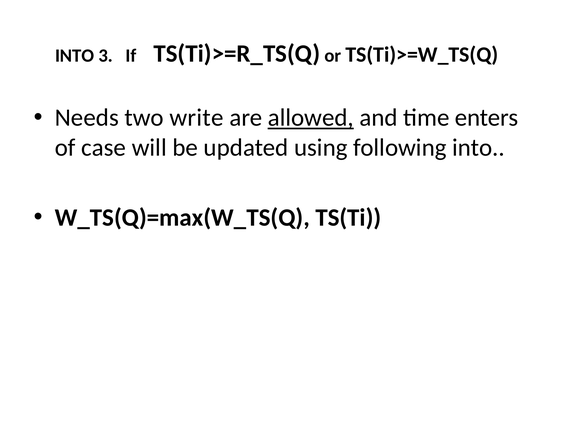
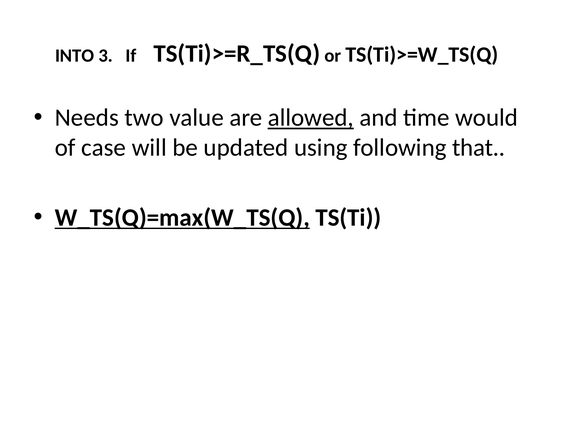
write: write -> value (197, 118)
enters: enters -> would (487, 118)
following into: into -> that (479, 148)
W_TS(Q)=max(W_TS(Q underline: none -> present (182, 218)
